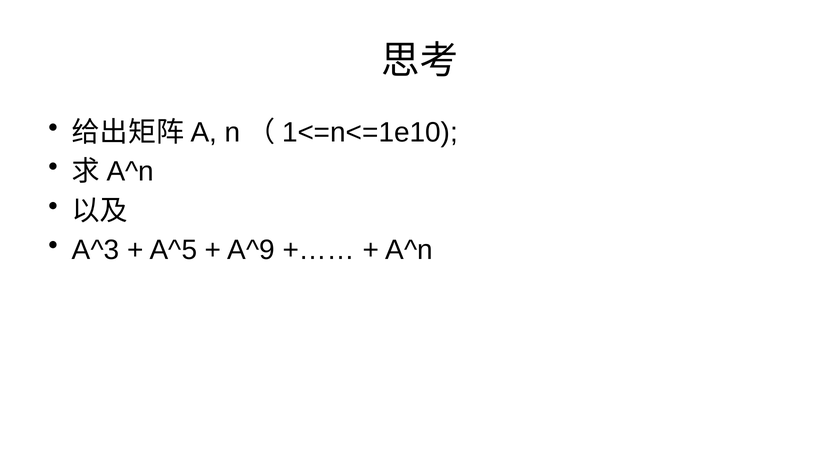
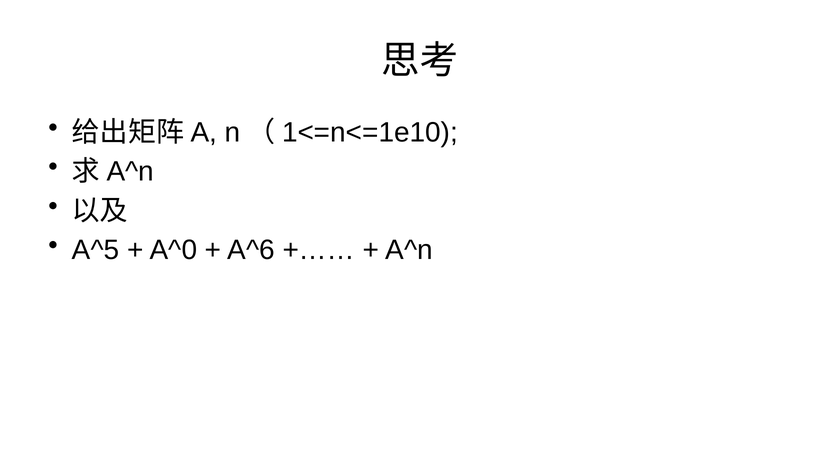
A^3: A^3 -> A^5 (96, 250)
A^5: A^5 -> A^0 (173, 250)
A^9: A^9 -> A^6 (251, 250)
